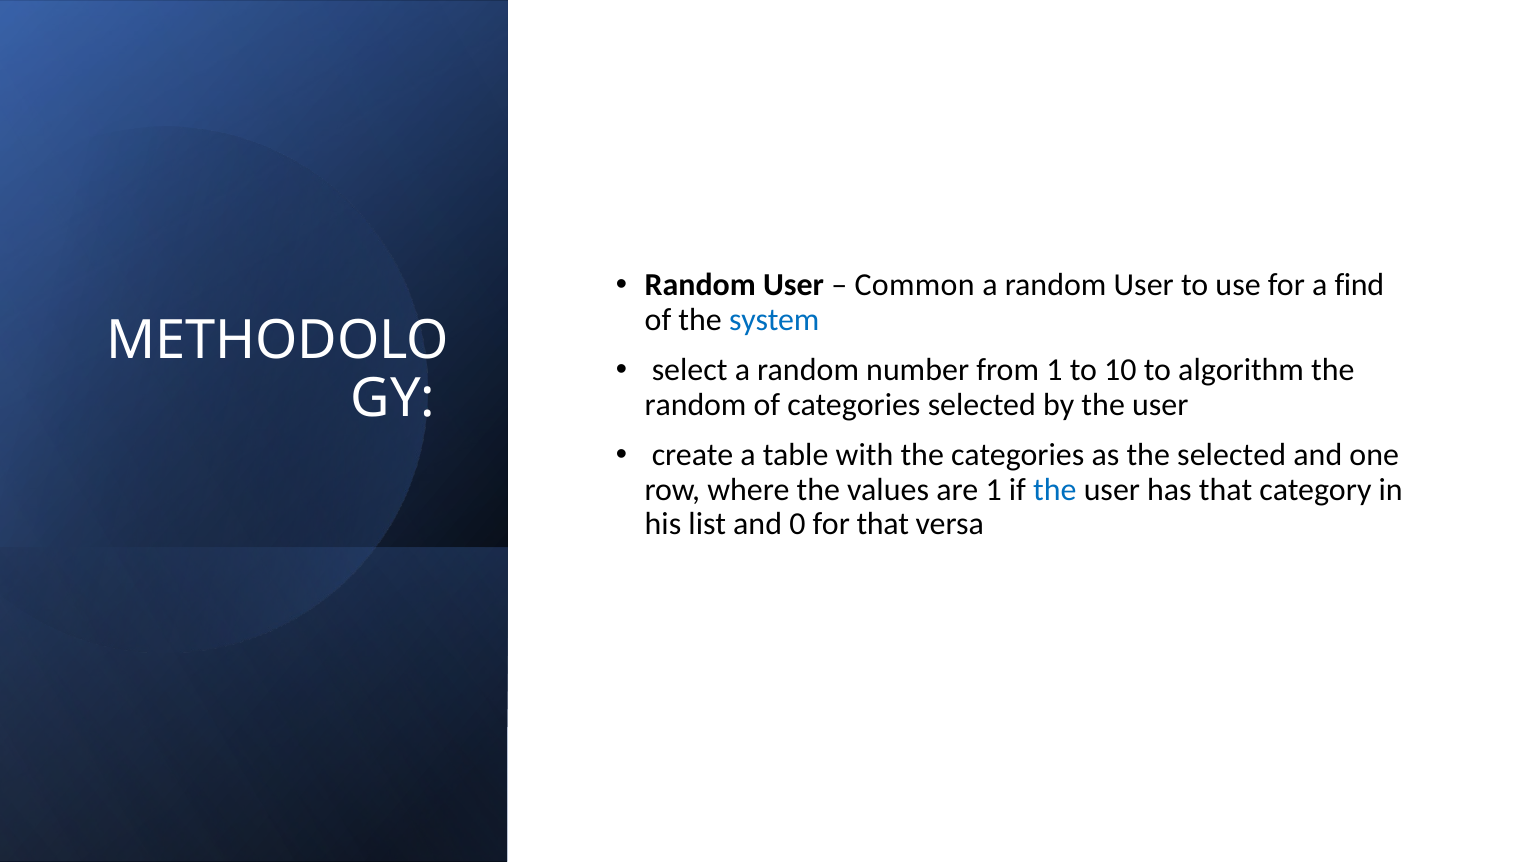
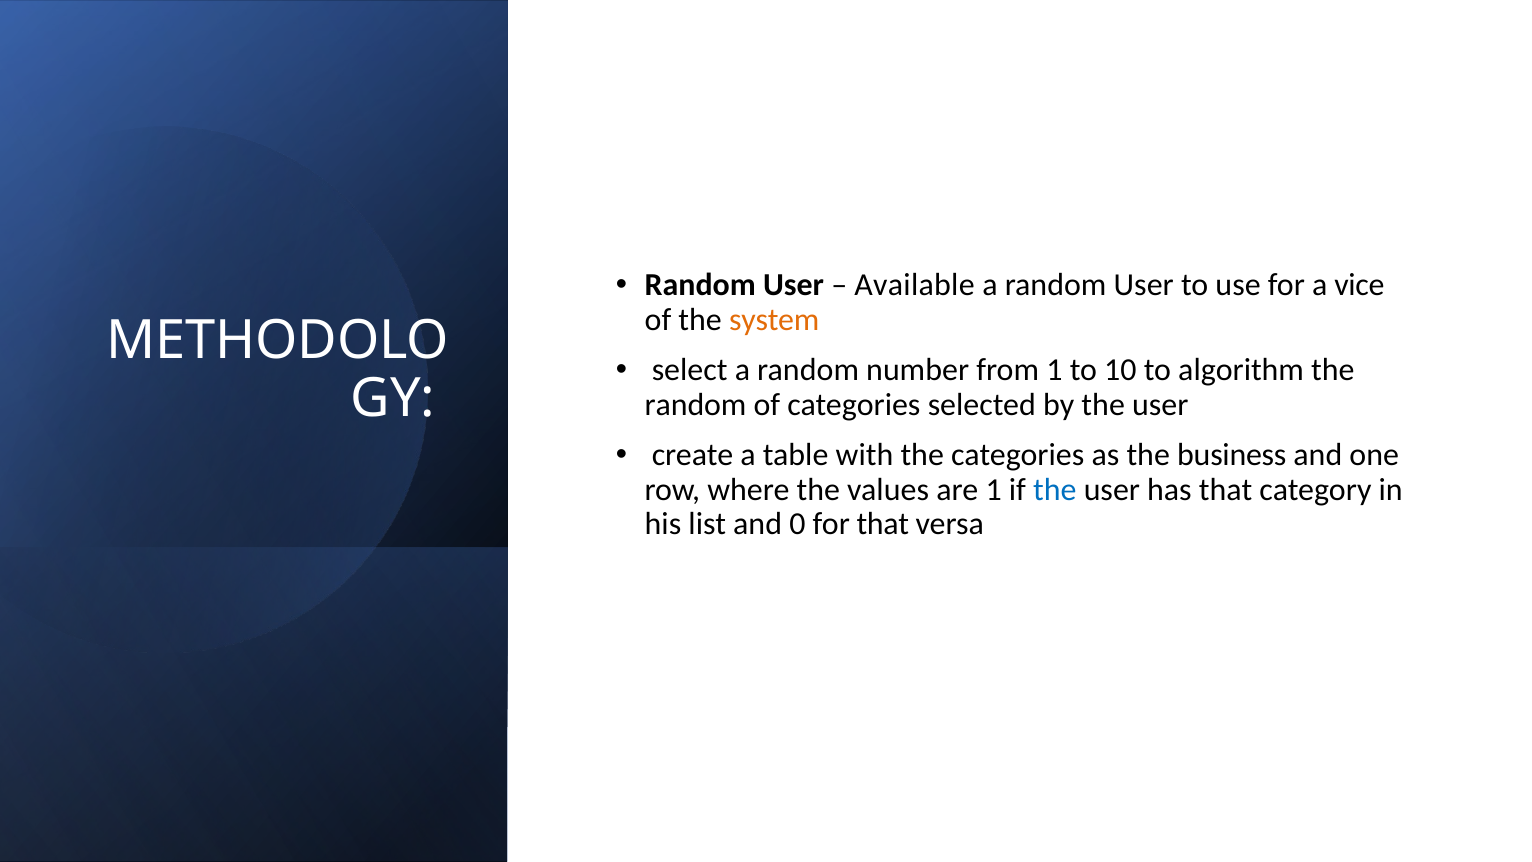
Common: Common -> Available (915, 285)
find: find -> vice (1359, 285)
system colour: blue -> orange (774, 320)
the selected: selected -> business (1232, 455)
